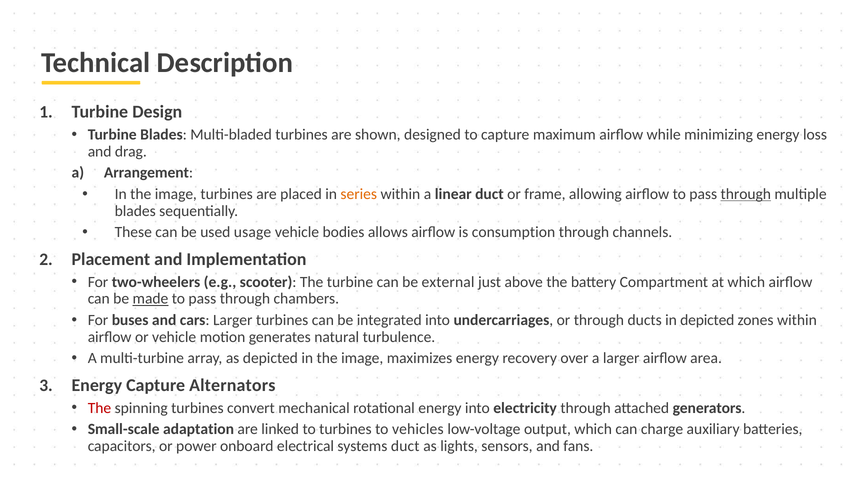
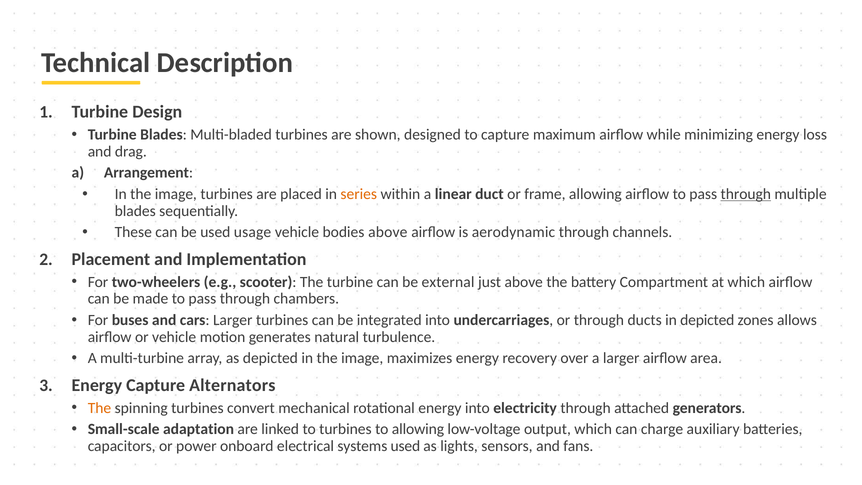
bodies allows: allows -> above (388, 232)
consumption: consumption -> aerodynamic (513, 232)
made underline: present -> none (150, 299)
zones within: within -> allows (797, 320)
The colour: red -> orange (99, 408)
to vehicles: vehicles -> allowing (418, 429)
systems duct: duct -> used (405, 446)
